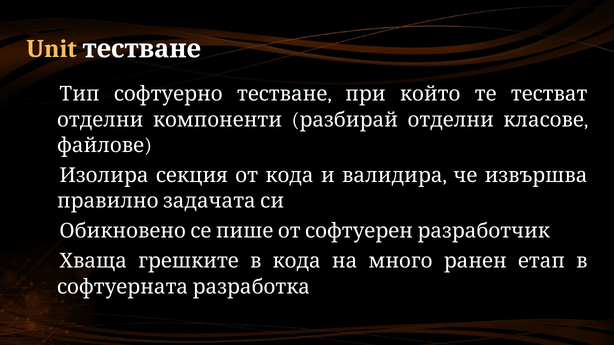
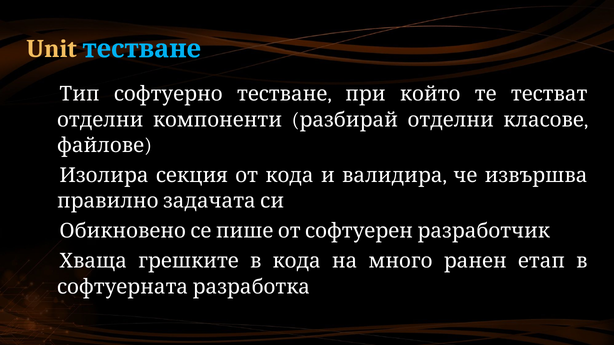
тестване colour: white -> light blue (142, 49)
